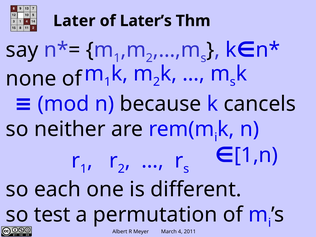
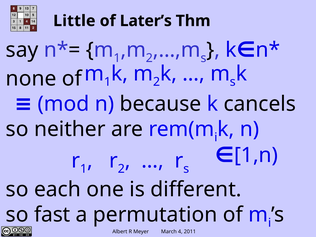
Later: Later -> Little (74, 21)
test: test -> fast (52, 215)
